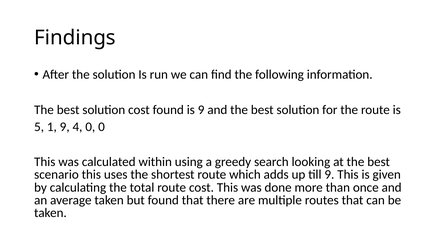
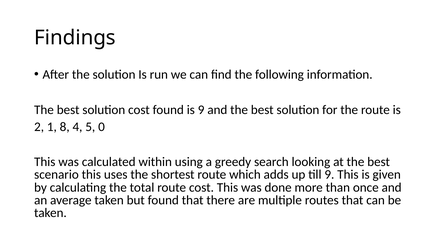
5: 5 -> 2 (39, 127)
1 9: 9 -> 8 (65, 127)
4 0: 0 -> 5 (90, 127)
